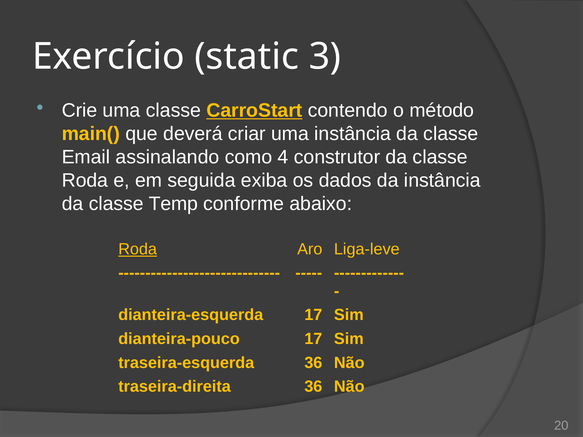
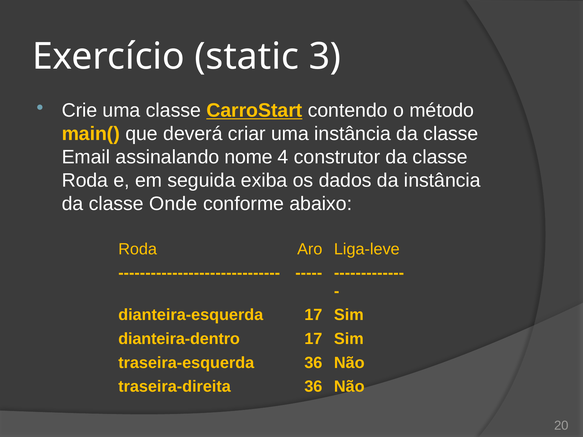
como: como -> nome (249, 157)
Temp: Temp -> Onde (173, 204)
Roda underline: present -> none (138, 249)
dianteira-pouco: dianteira-pouco -> dianteira-dentro (179, 339)
